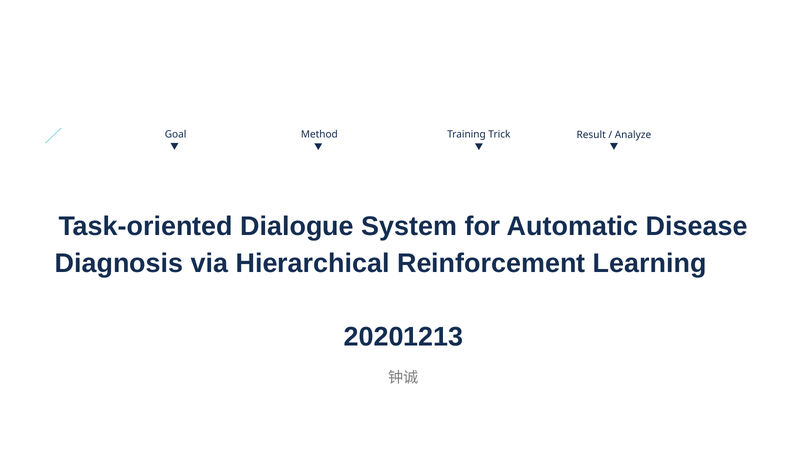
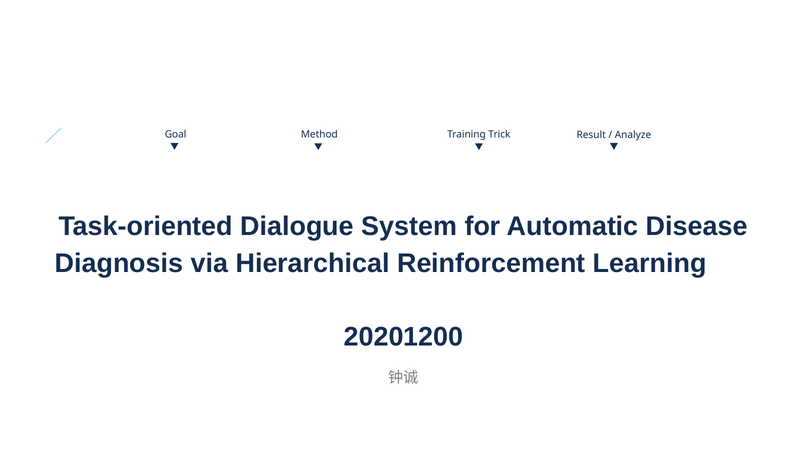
20201213: 20201213 -> 20201200 (403, 337)
